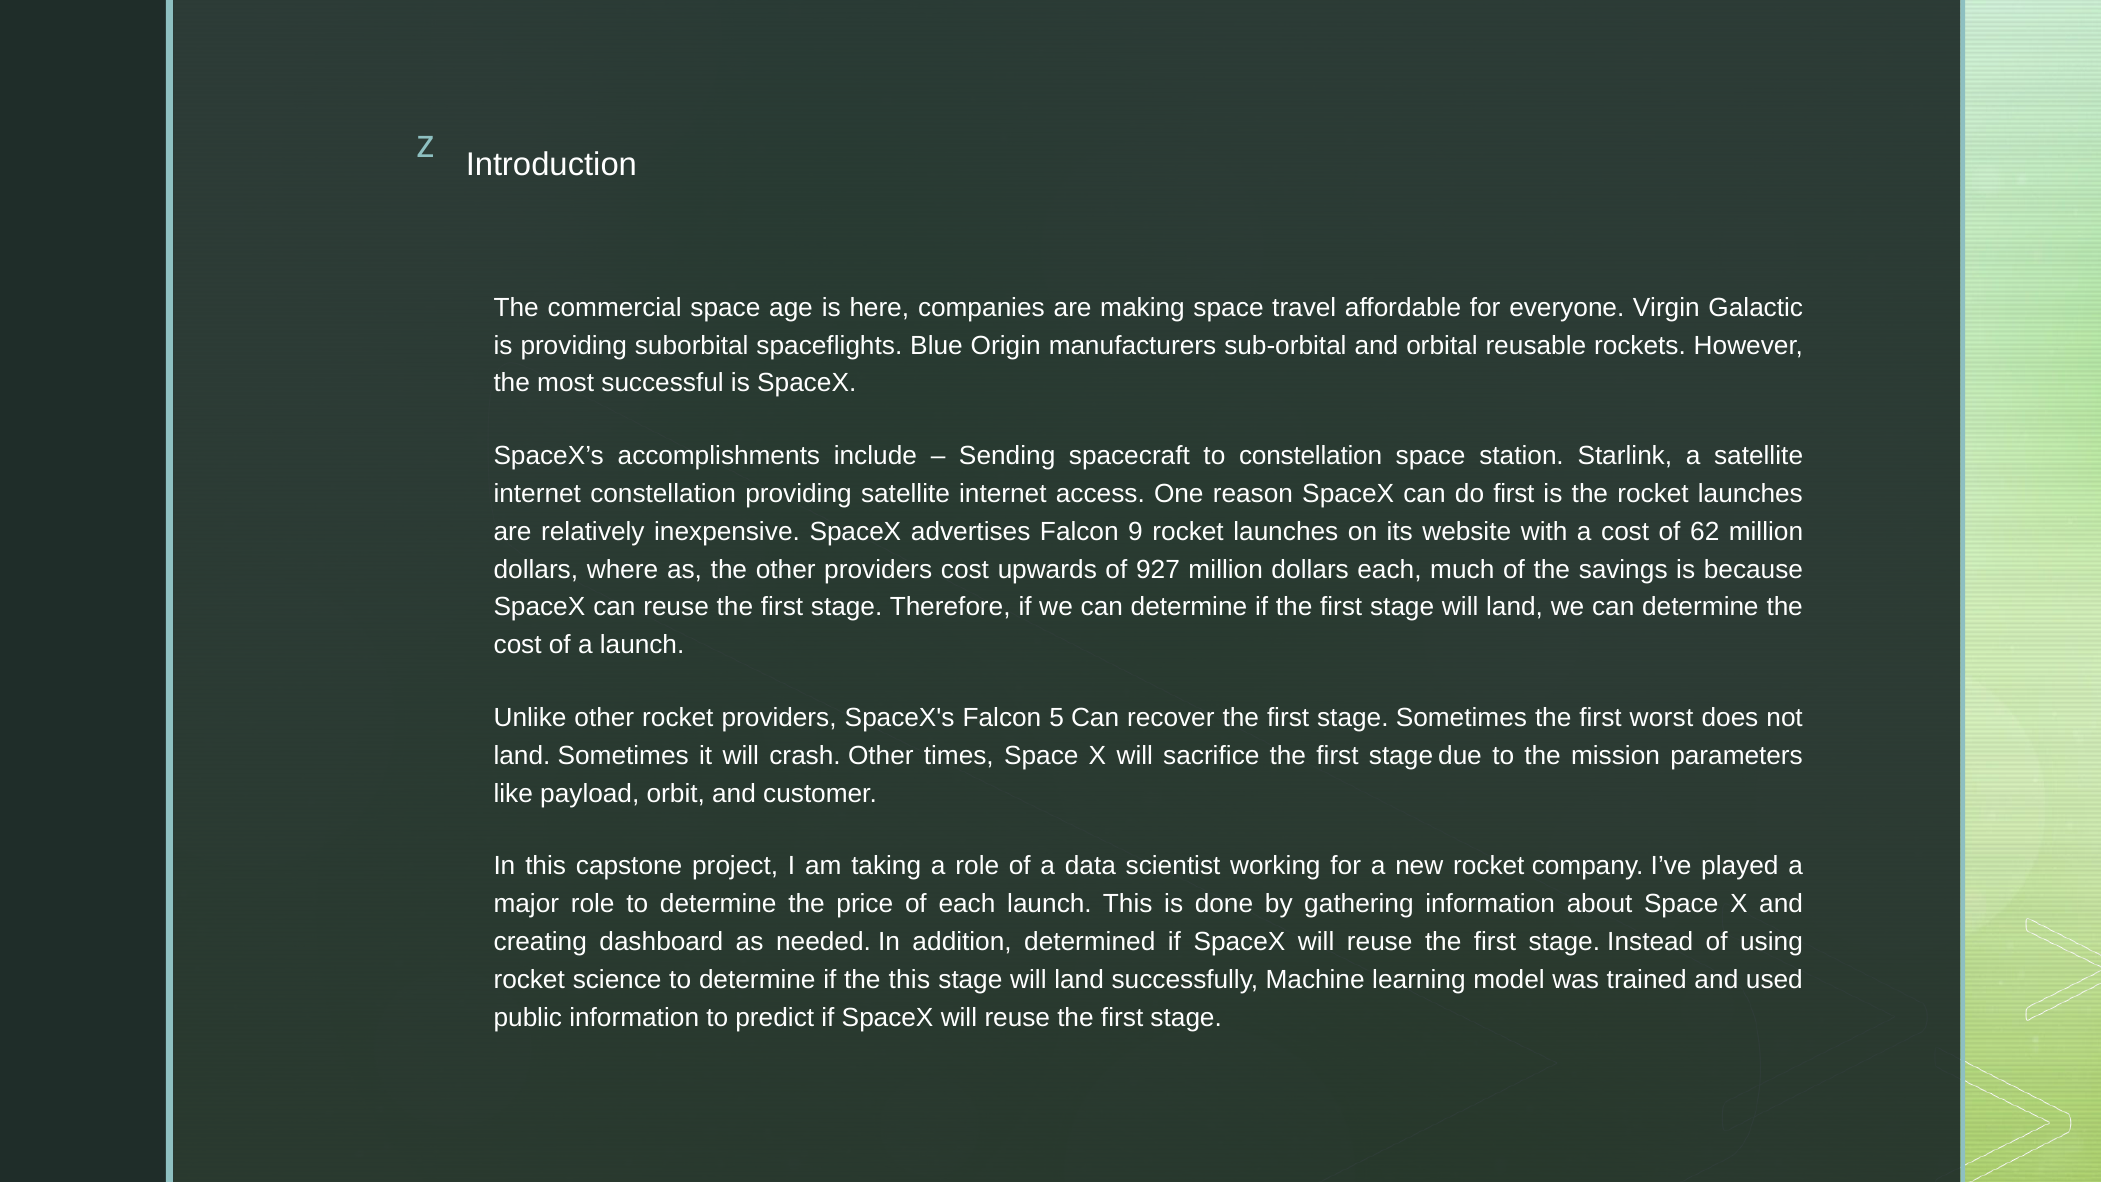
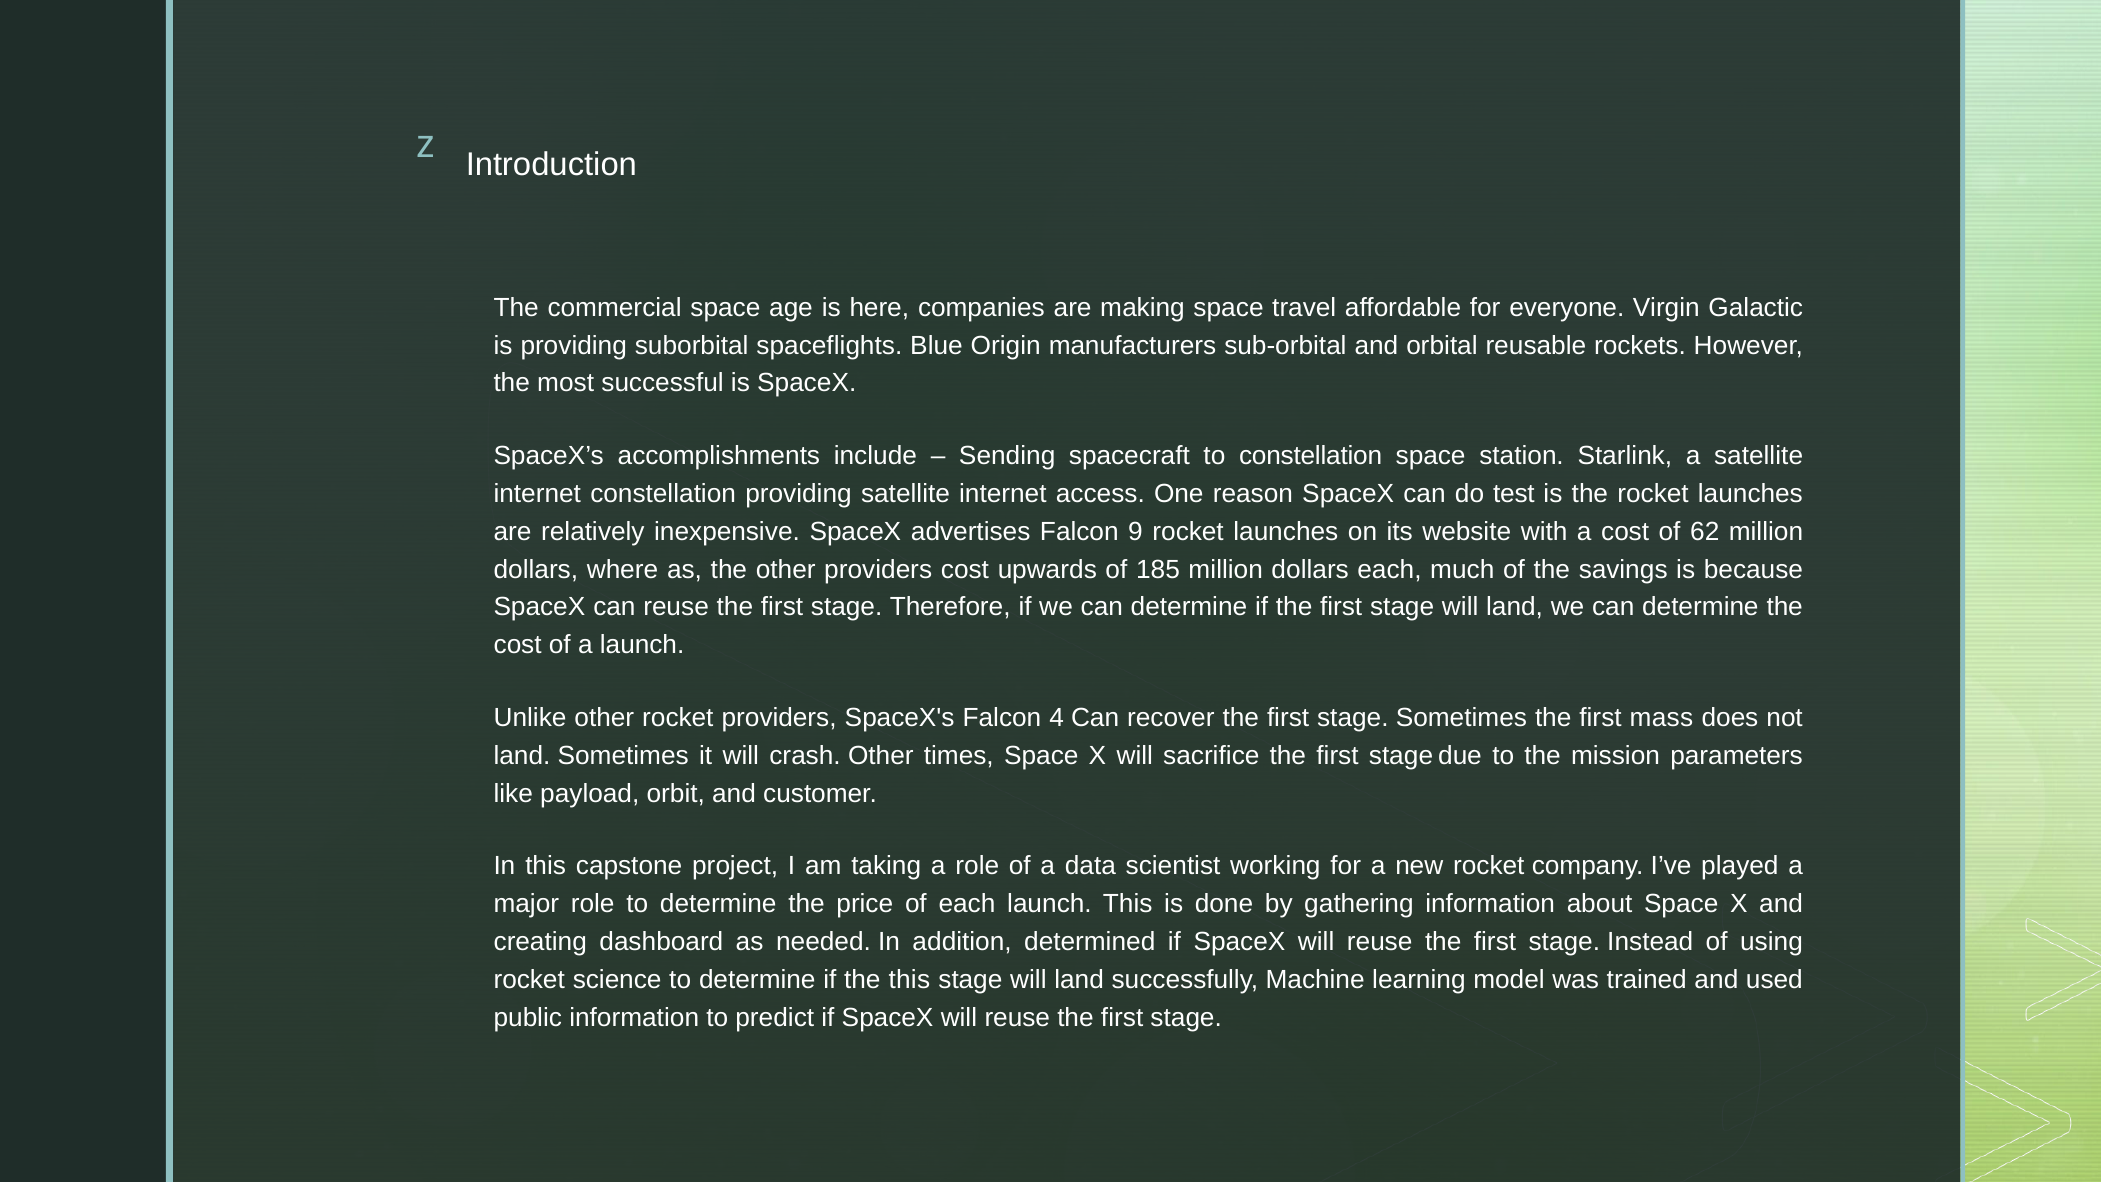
do first: first -> test (1514, 494)
927: 927 -> 185 (1158, 569)
5: 5 -> 4 (1057, 718)
worst: worst -> mass (1661, 718)
